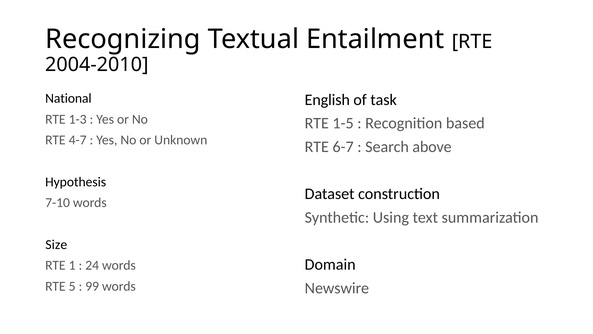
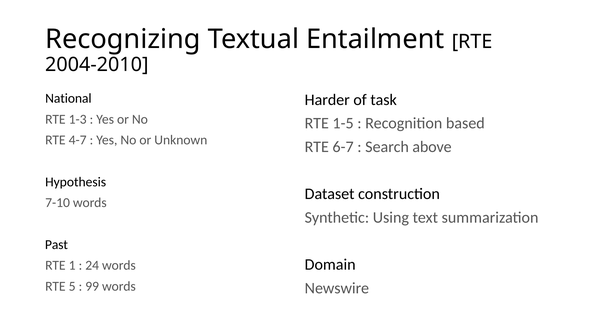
English: English -> Harder (327, 100)
Size: Size -> Past (56, 244)
